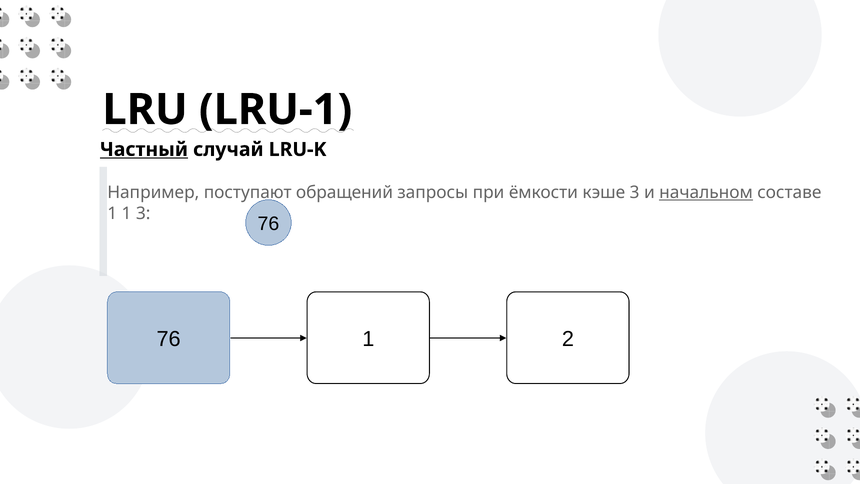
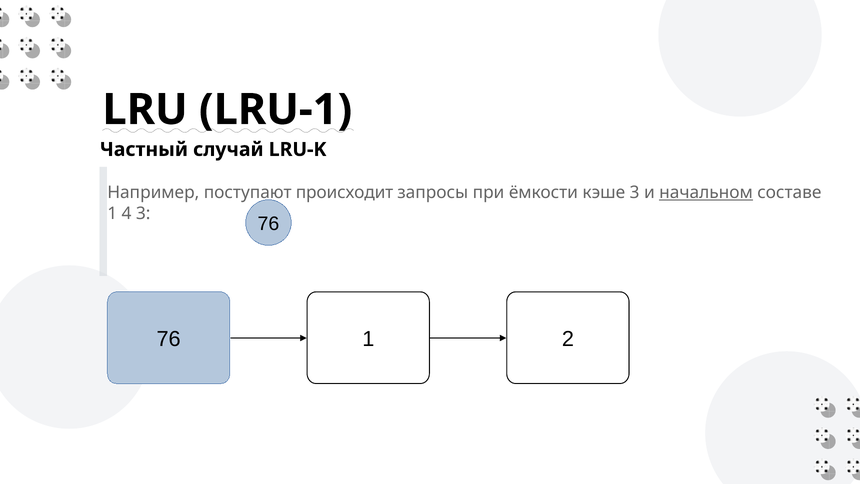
Частный underline: present -> none (144, 149)
обращений: обращений -> происходит (345, 192)
1 1: 1 -> 4 (127, 213)
